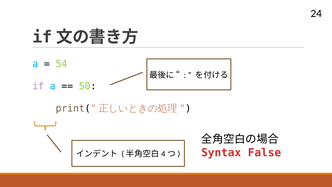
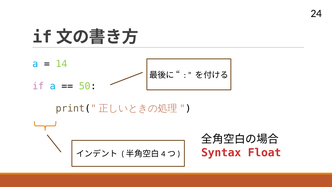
54: 54 -> 14 (61, 64)
False: False -> Float (264, 152)
